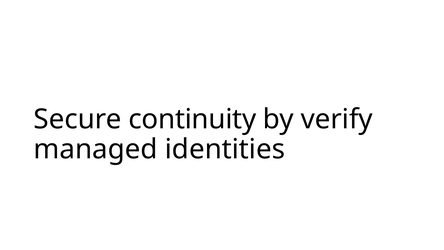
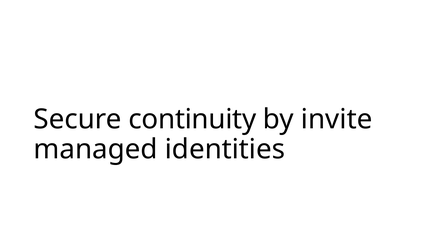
verify: verify -> invite (337, 119)
